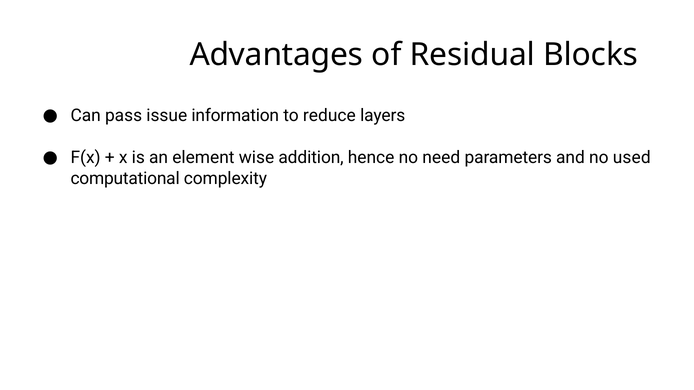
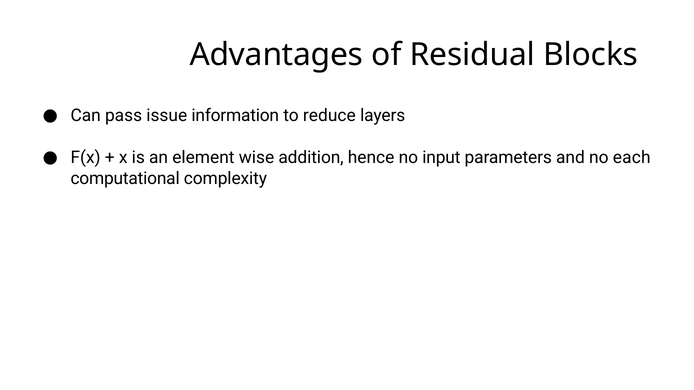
need: need -> input (441, 157)
used: used -> each (632, 157)
